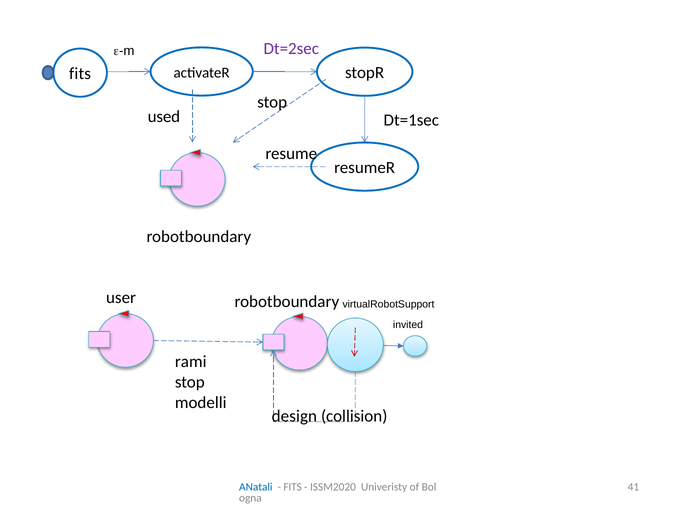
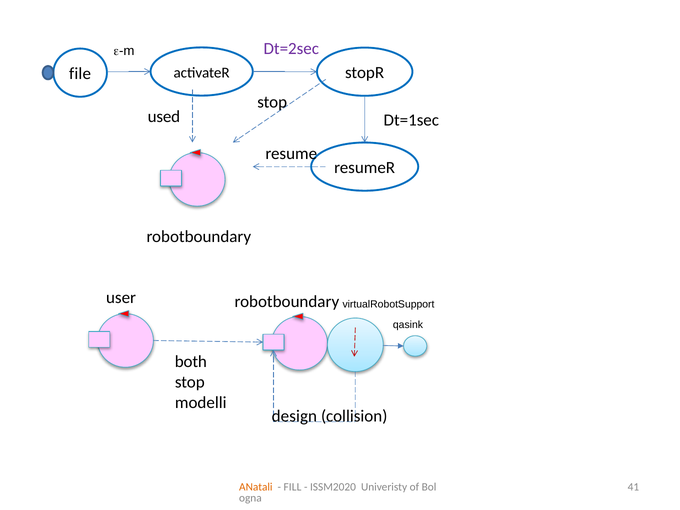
fits: fits -> file (80, 74)
invited: invited -> qasink (408, 325)
rami: rami -> both (191, 362)
ANatali colour: blue -> orange (256, 487)
FITS: FITS -> FILL (292, 487)
